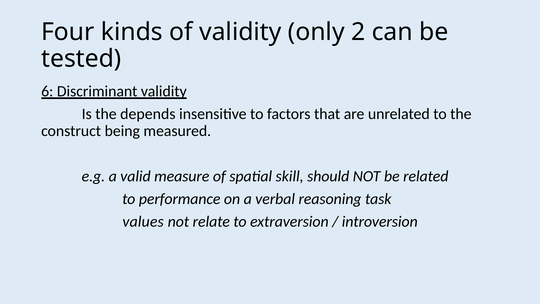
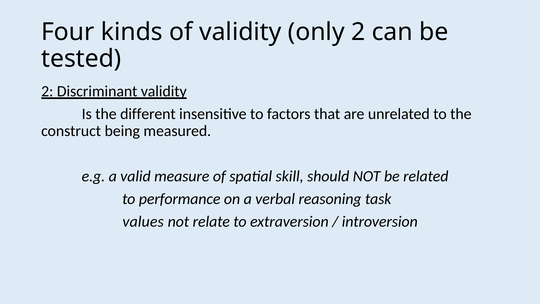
6: 6 -> 2 (47, 91)
depends: depends -> different (148, 114)
